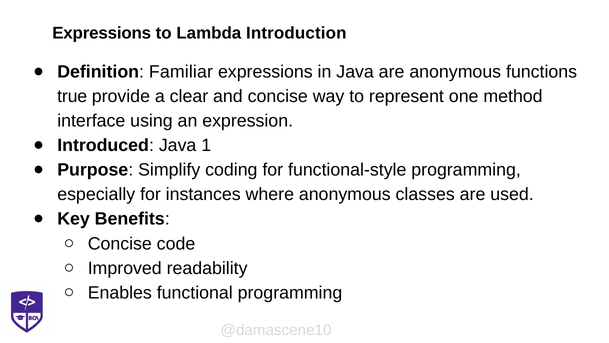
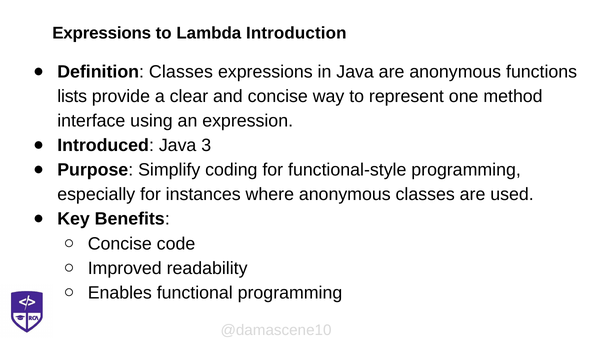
Definition Familiar: Familiar -> Classes (181, 72)
true: true -> lists (72, 96)
1: 1 -> 3 (206, 145)
